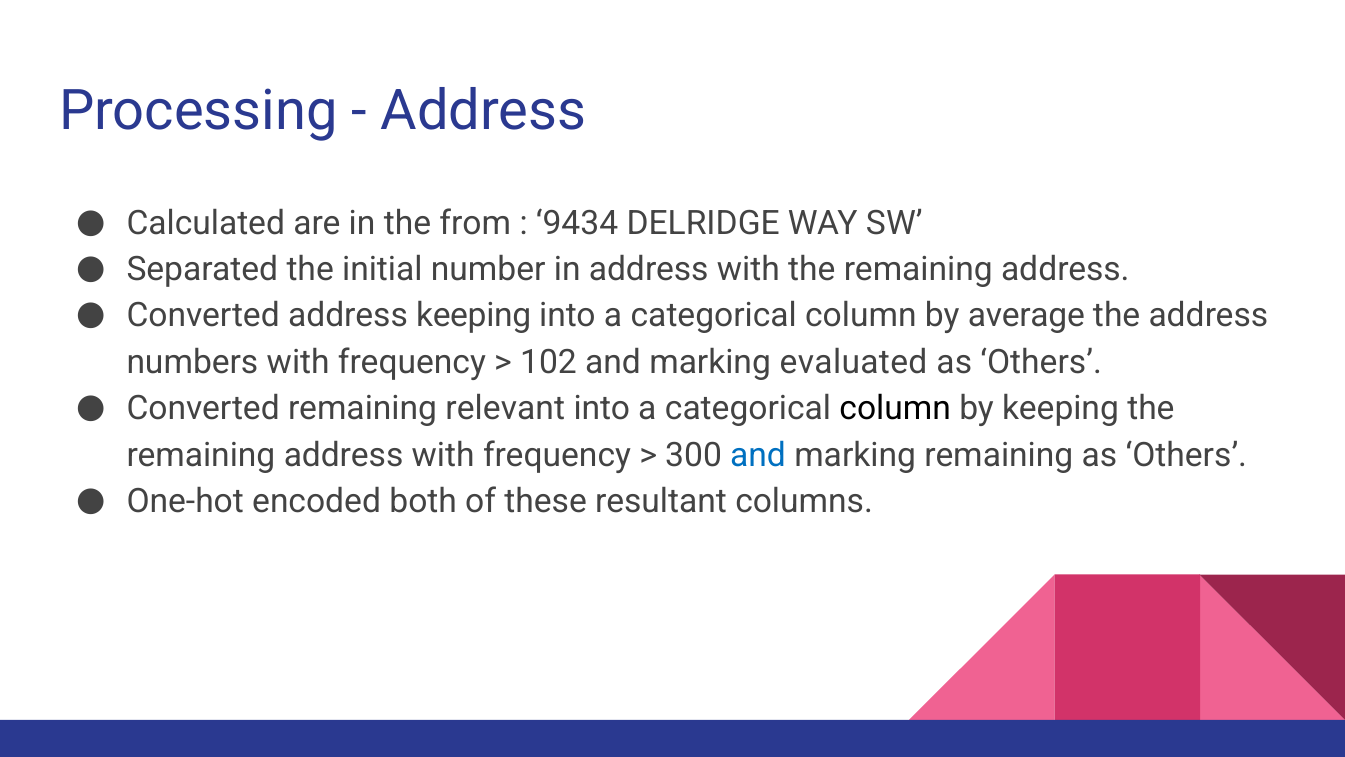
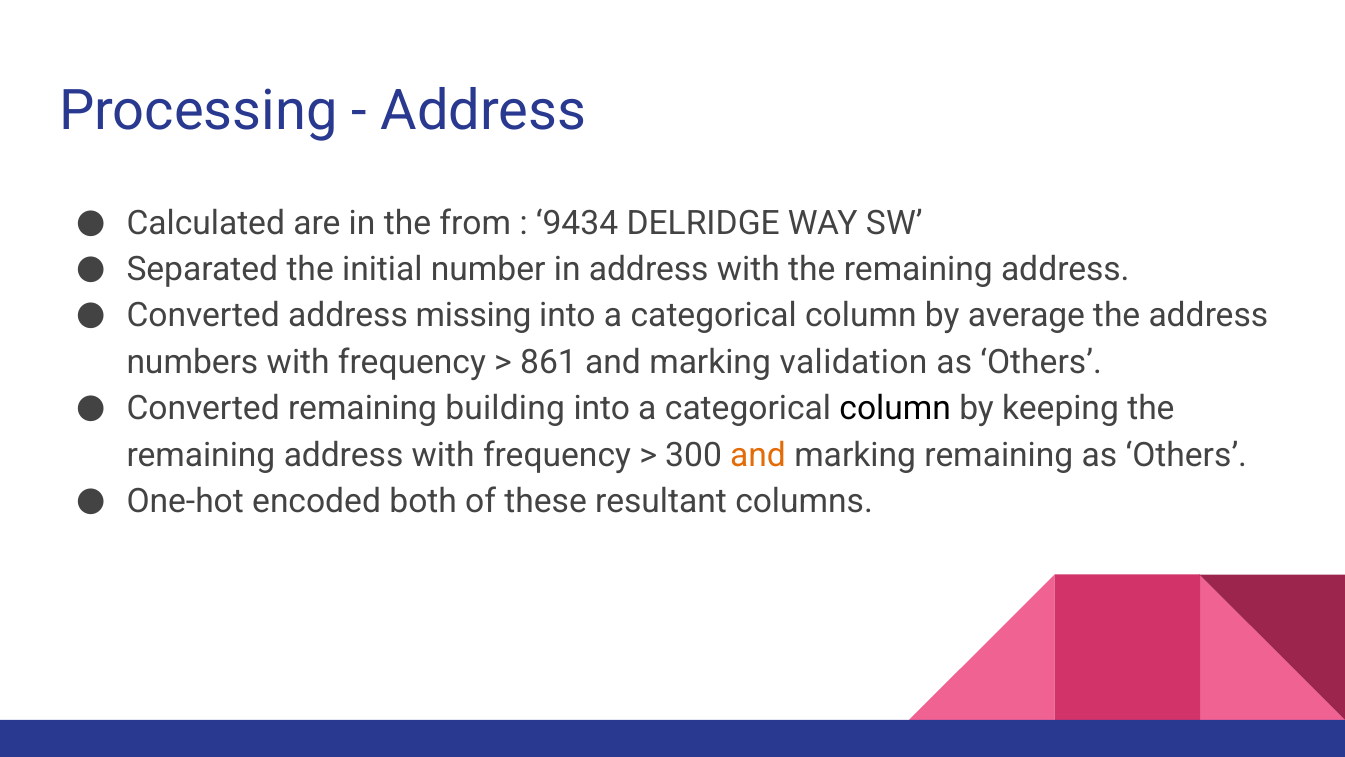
address keeping: keeping -> missing (474, 316)
102: 102 -> 861 (549, 362)
evaluated: evaluated -> validation (854, 362)
relevant: relevant -> building (505, 408)
and colour: blue -> orange (758, 455)
